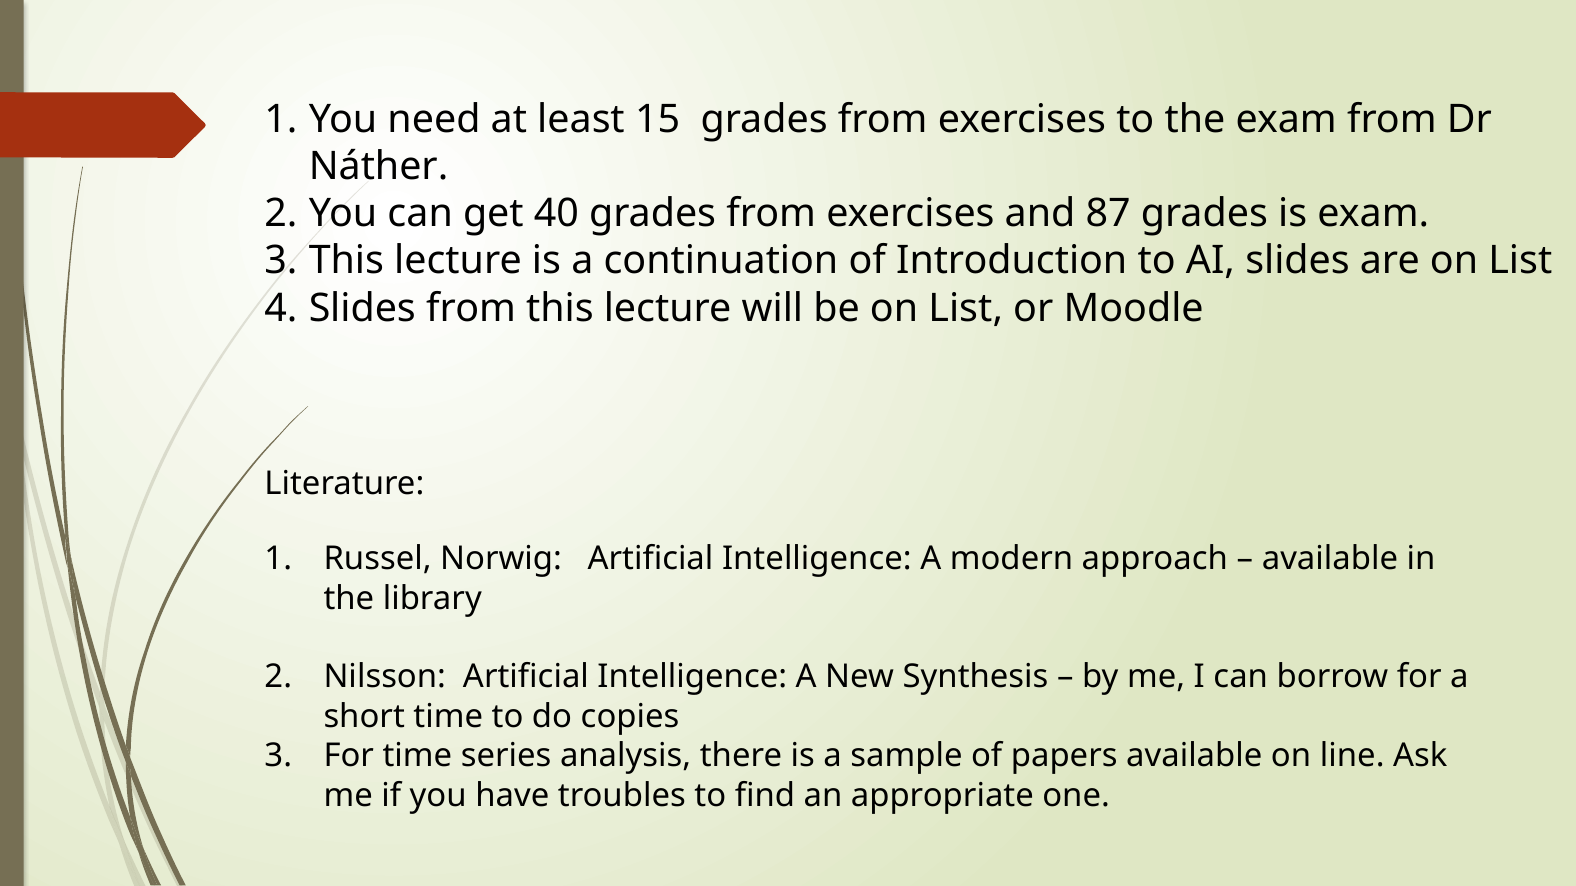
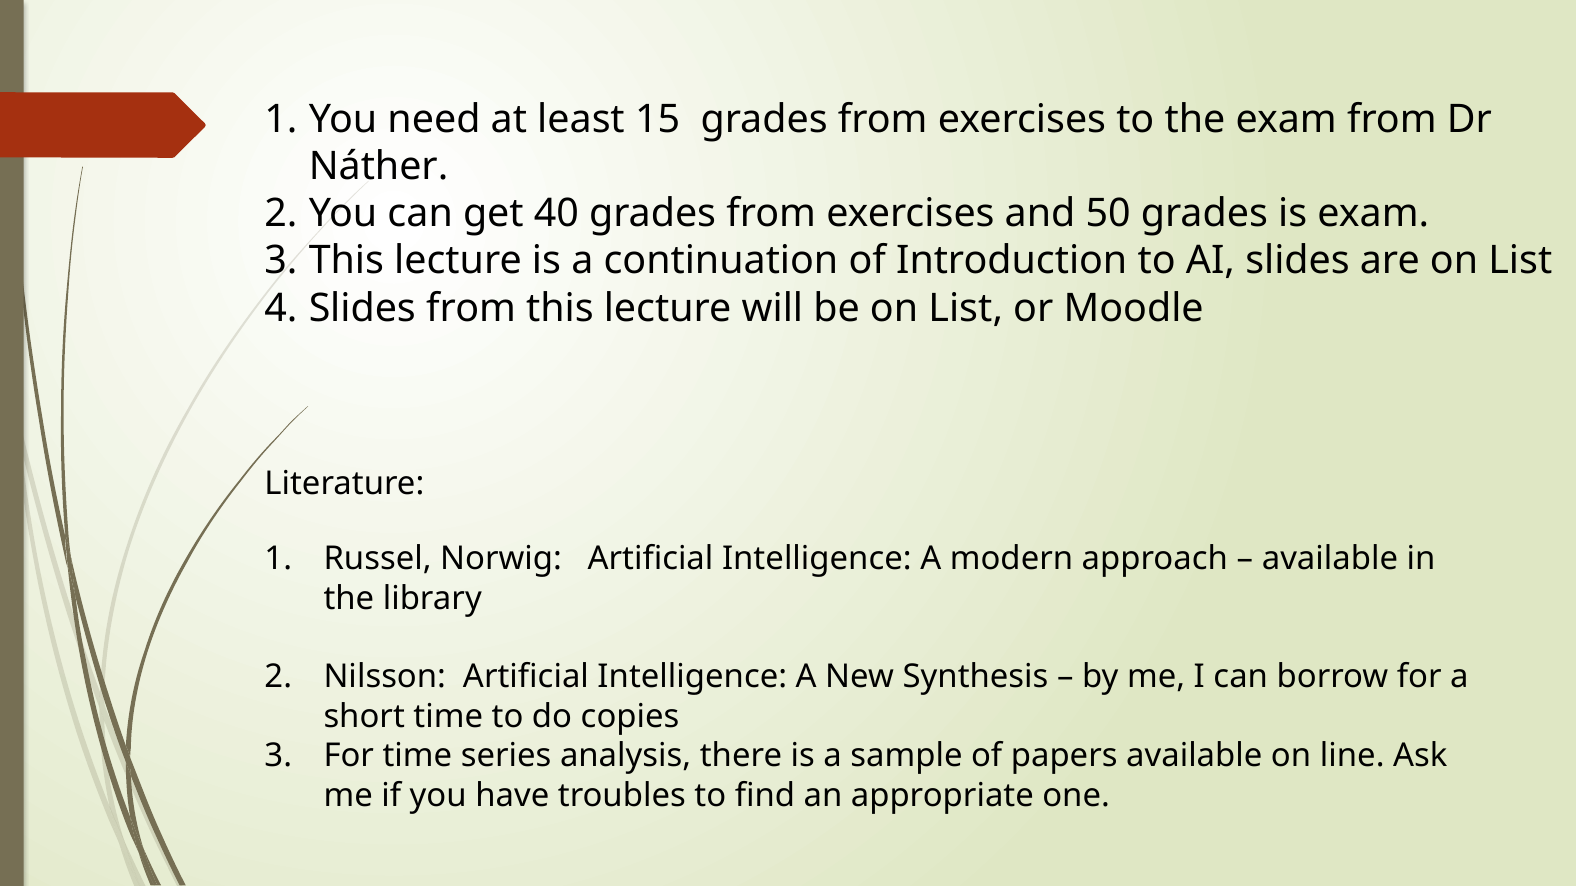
87: 87 -> 50 (1108, 214)
